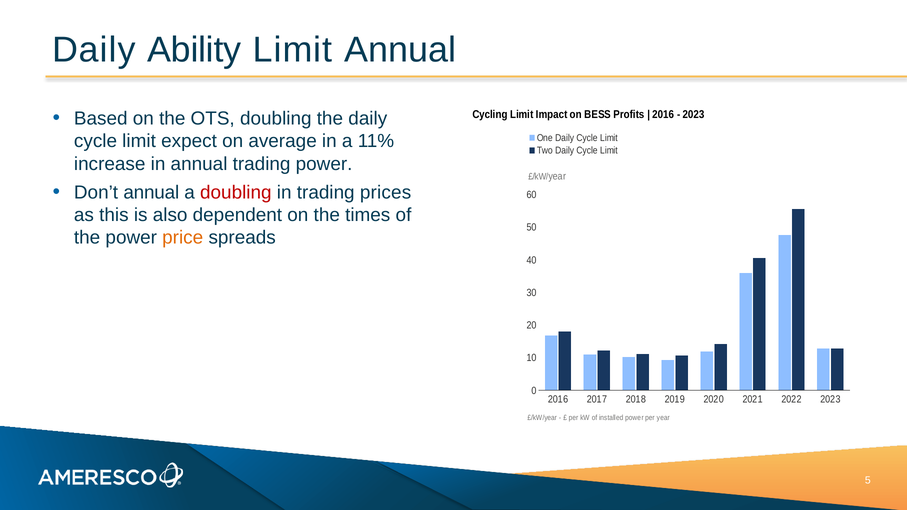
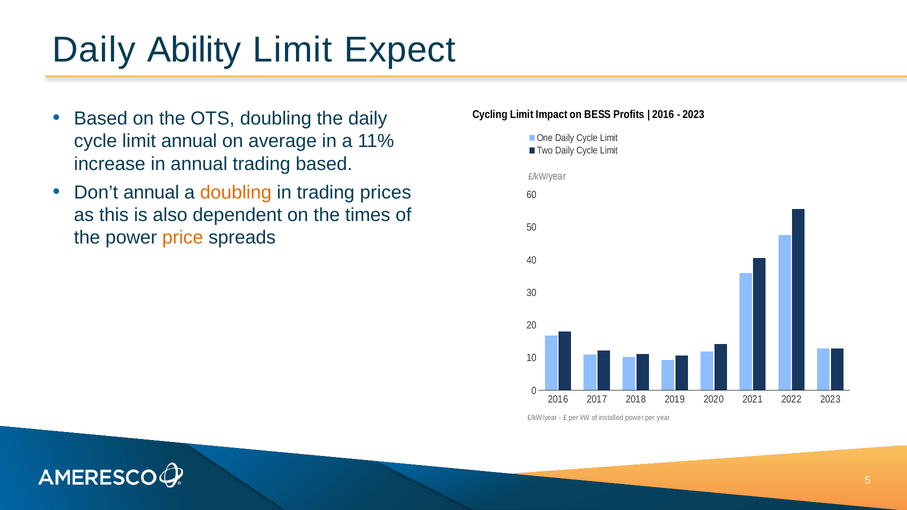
Limit Annual: Annual -> Expect (400, 50)
limit expect: expect -> annual (189, 141)
trading power: power -> based (324, 164)
doubling colour: red -> orange (236, 192)
